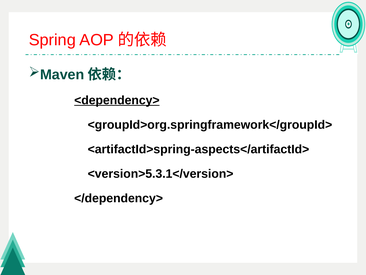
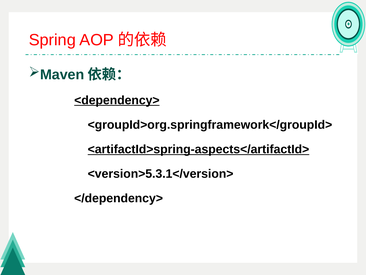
<artifactId>spring-aspects</artifactId> underline: none -> present (198, 149)
